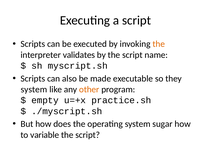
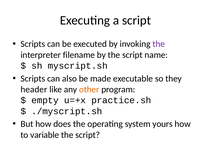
the colour: orange -> purple (159, 44)
validates: validates -> filename (79, 55)
system: system -> header (34, 90)
sugar: sugar -> yours (163, 124)
